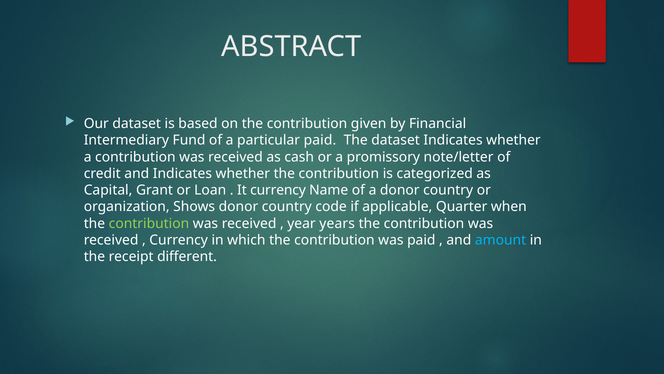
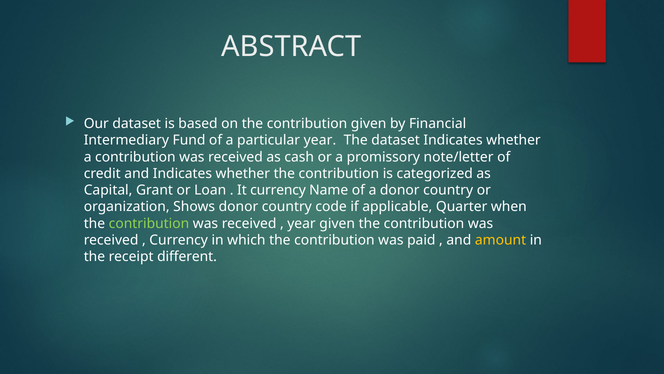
particular paid: paid -> year (320, 140)
year years: years -> given (337, 223)
amount colour: light blue -> yellow (501, 240)
